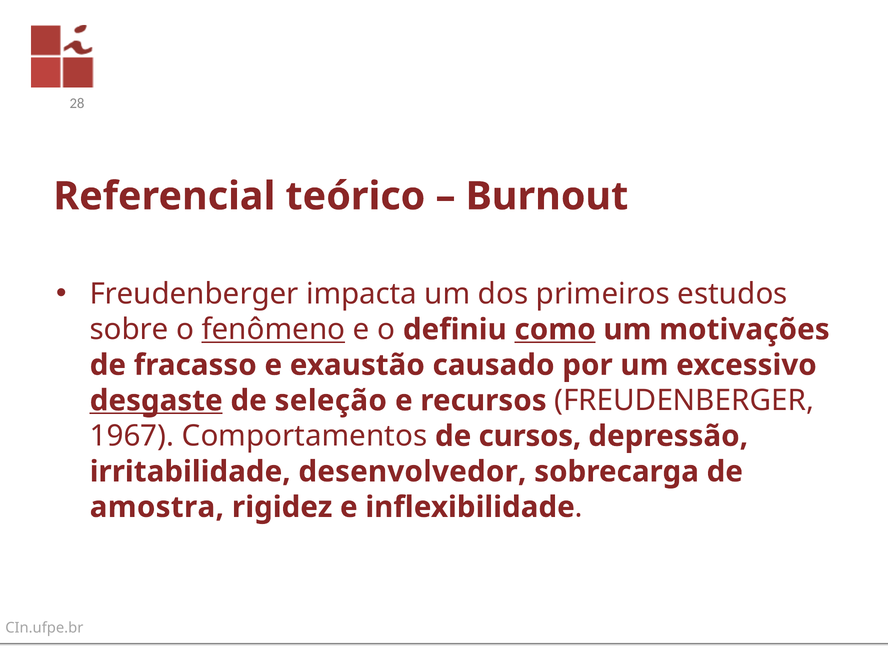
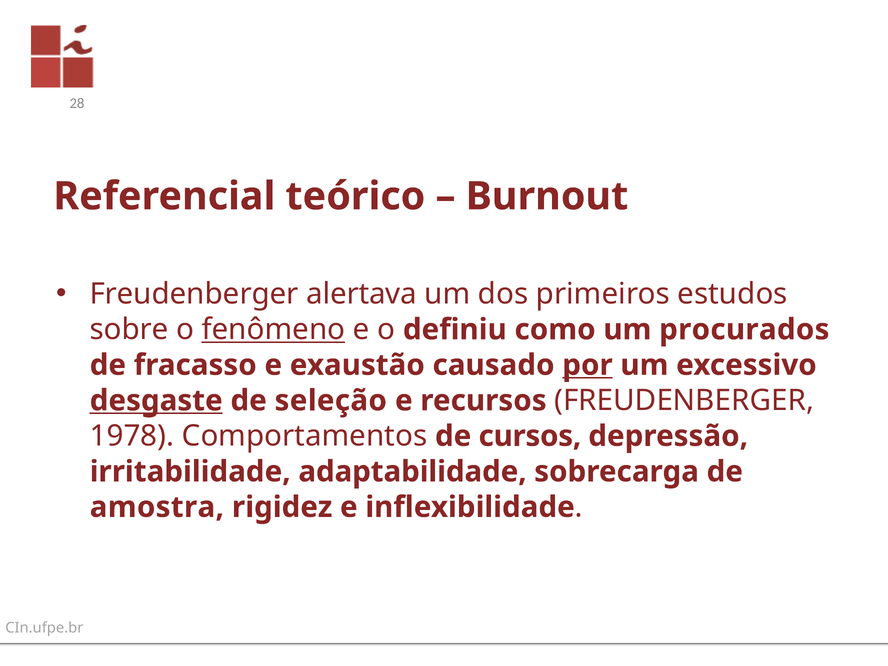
impacta: impacta -> alertava (362, 294)
como underline: present -> none (555, 330)
motivações: motivações -> procurados (744, 330)
por underline: none -> present (587, 365)
1967: 1967 -> 1978 (132, 436)
desenvolvedor: desenvolvedor -> adaptabilidade (413, 472)
